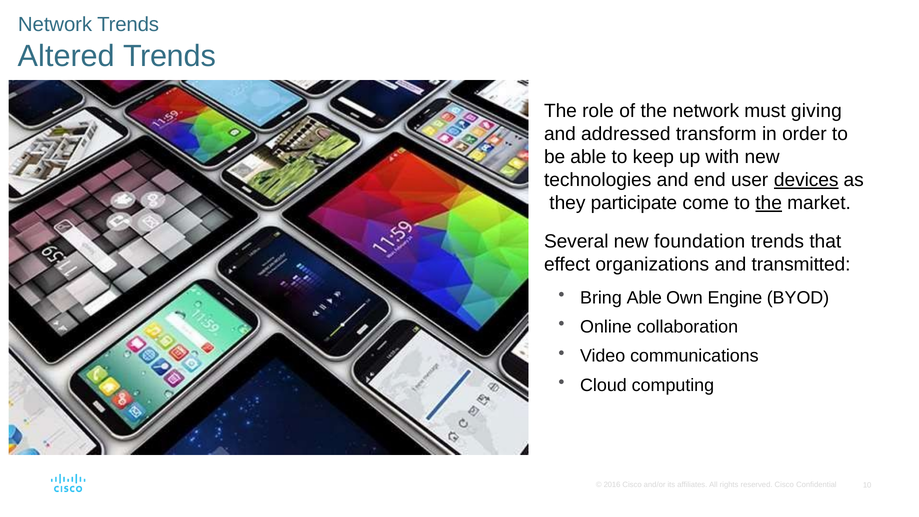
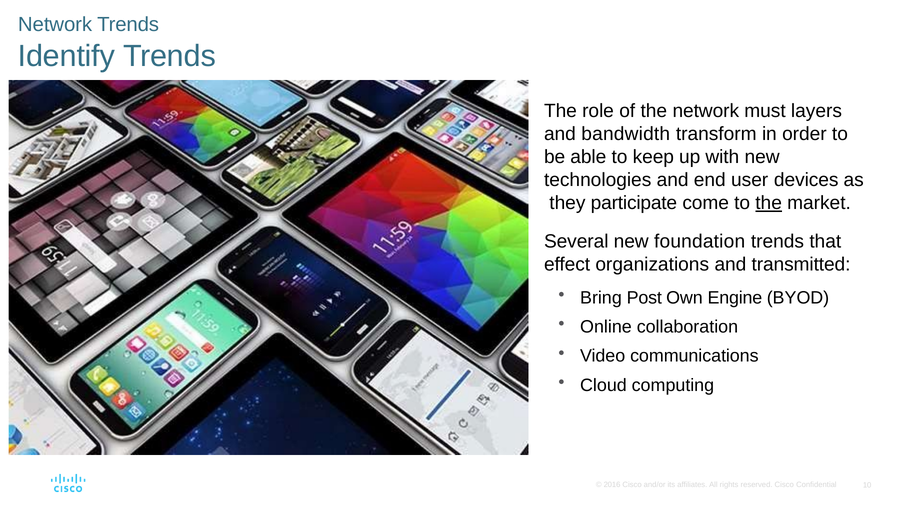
Altered: Altered -> Identify (66, 56)
giving: giving -> layers (817, 111)
addressed: addressed -> bandwidth (626, 134)
devices underline: present -> none (806, 180)
Bring Able: Able -> Post (644, 298)
